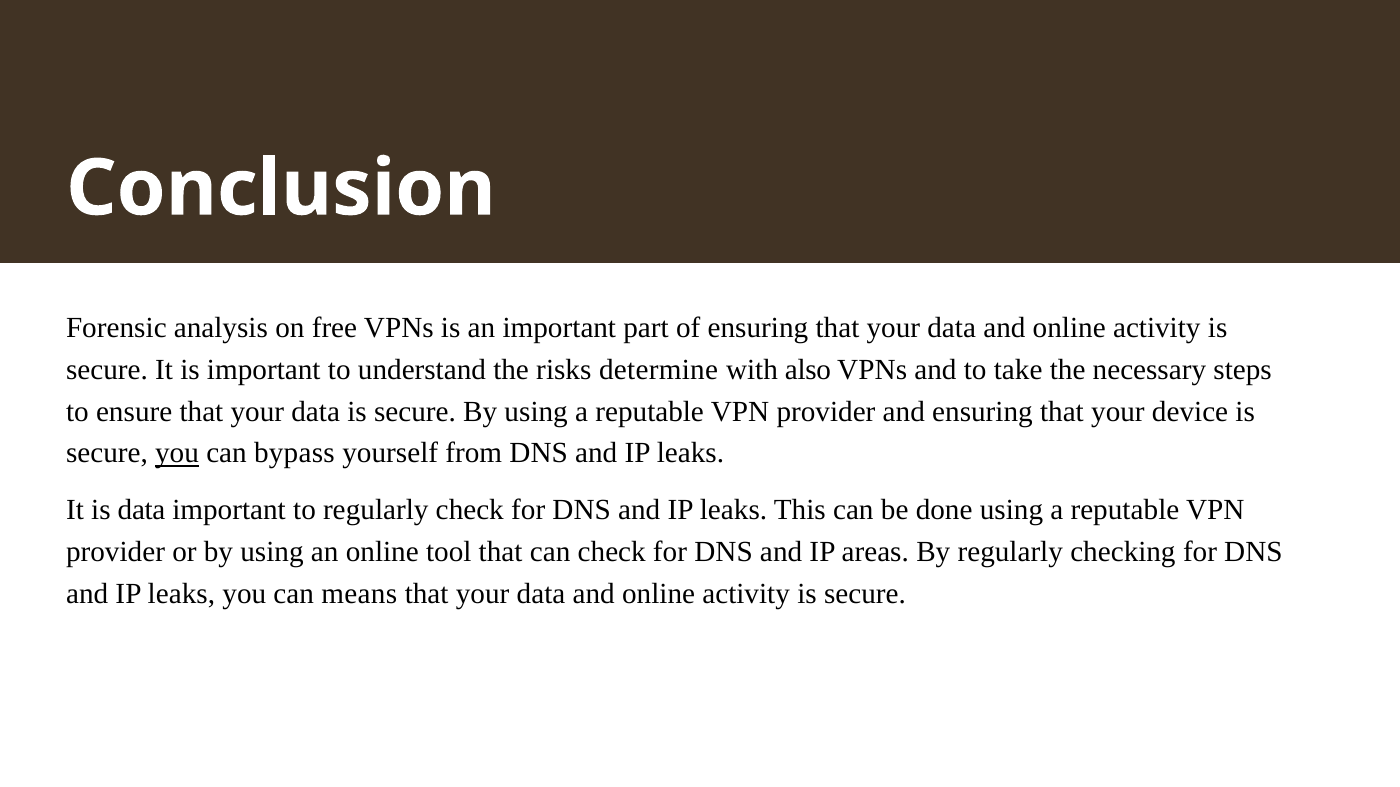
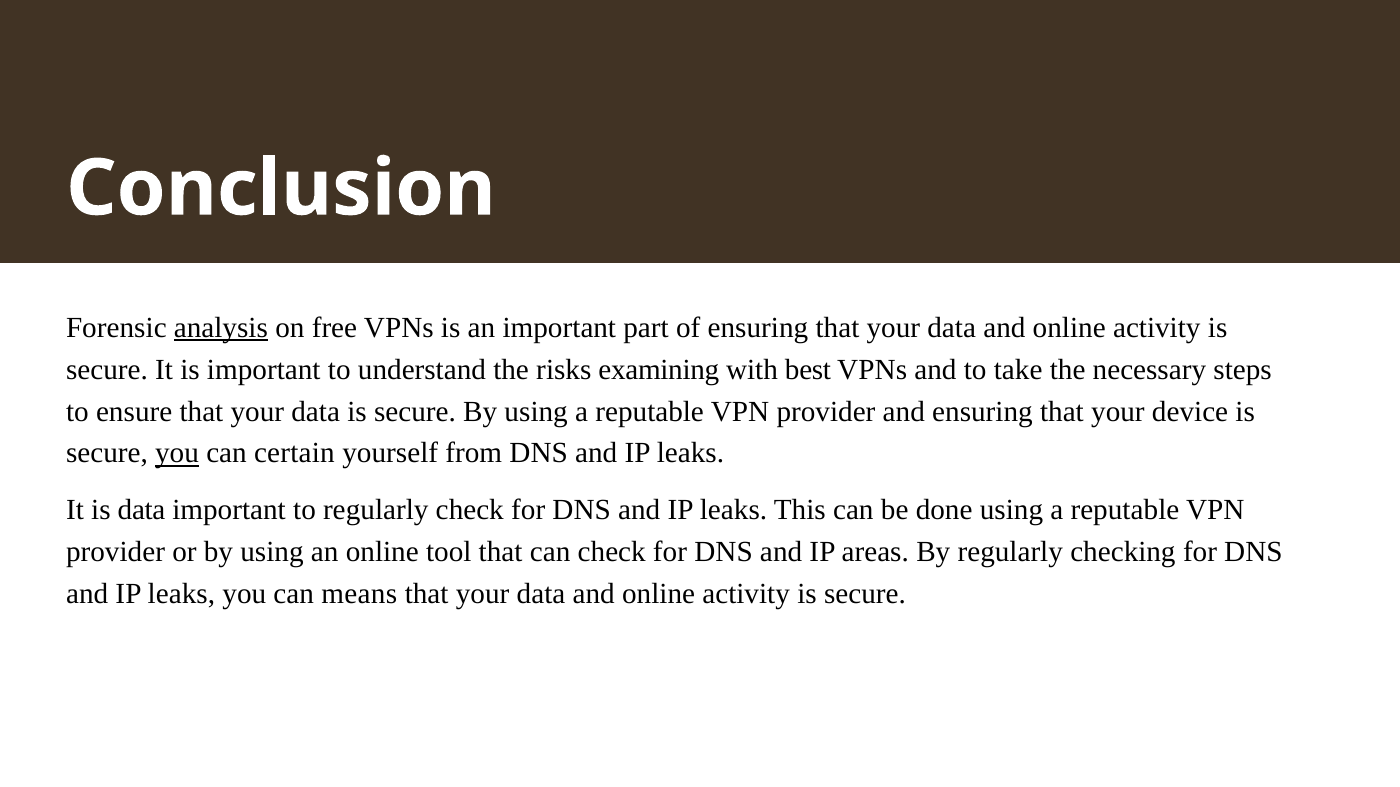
analysis underline: none -> present (221, 328)
determine: determine -> examining (659, 370)
also: also -> best (808, 370)
bypass: bypass -> certain (294, 454)
